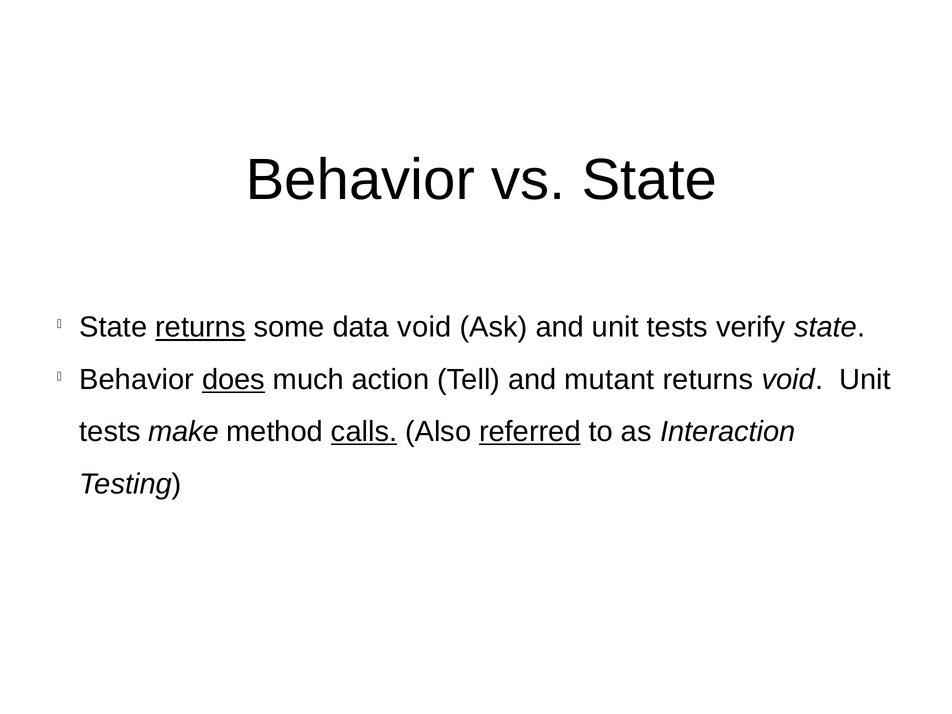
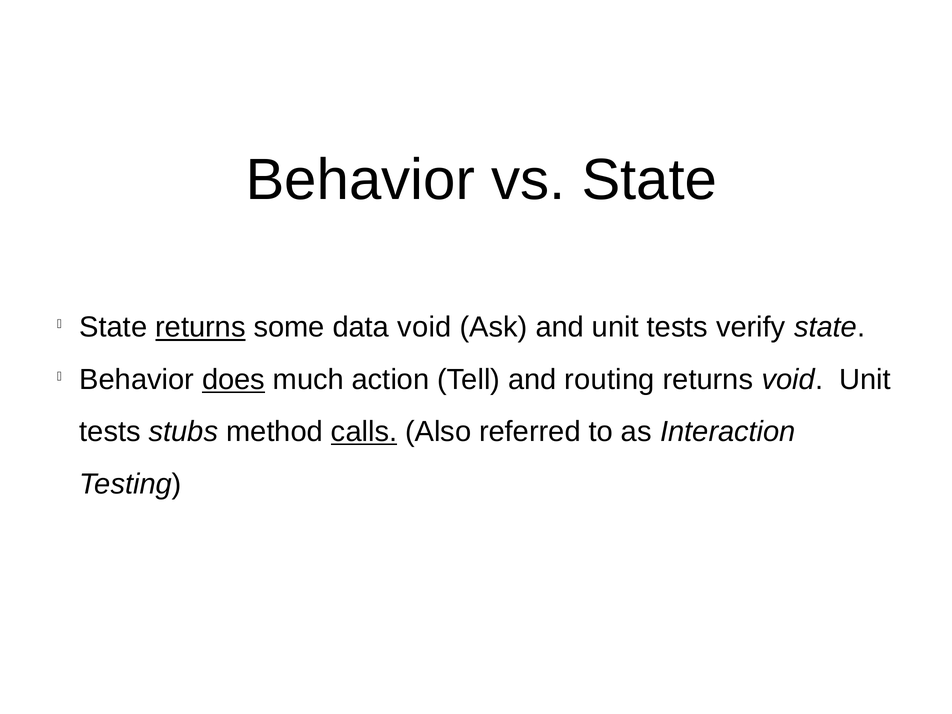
mutant: mutant -> routing (610, 380)
make: make -> stubs (183, 432)
referred underline: present -> none (530, 432)
